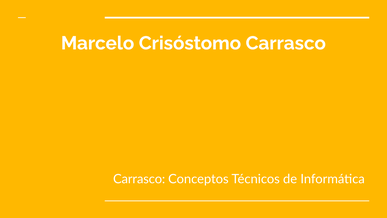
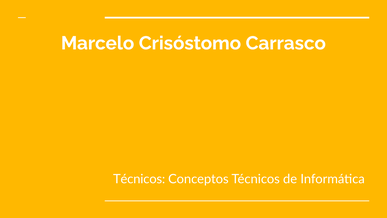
Carrasco: Carrasco -> Técnicos (139, 179)
